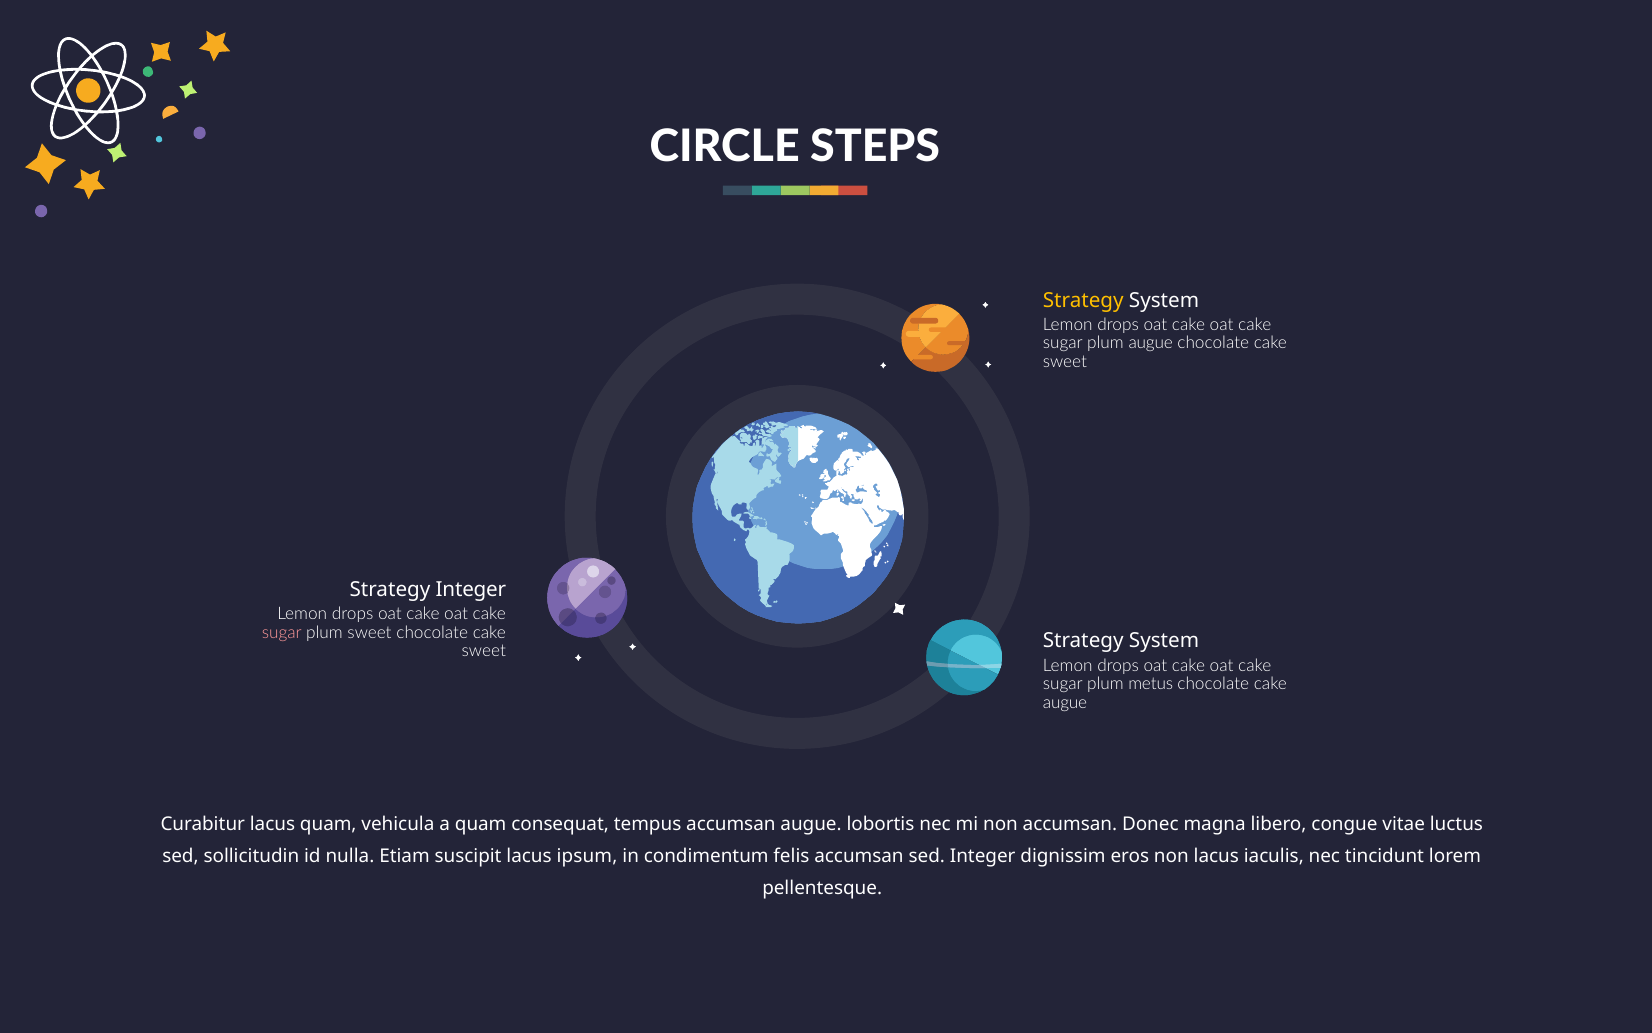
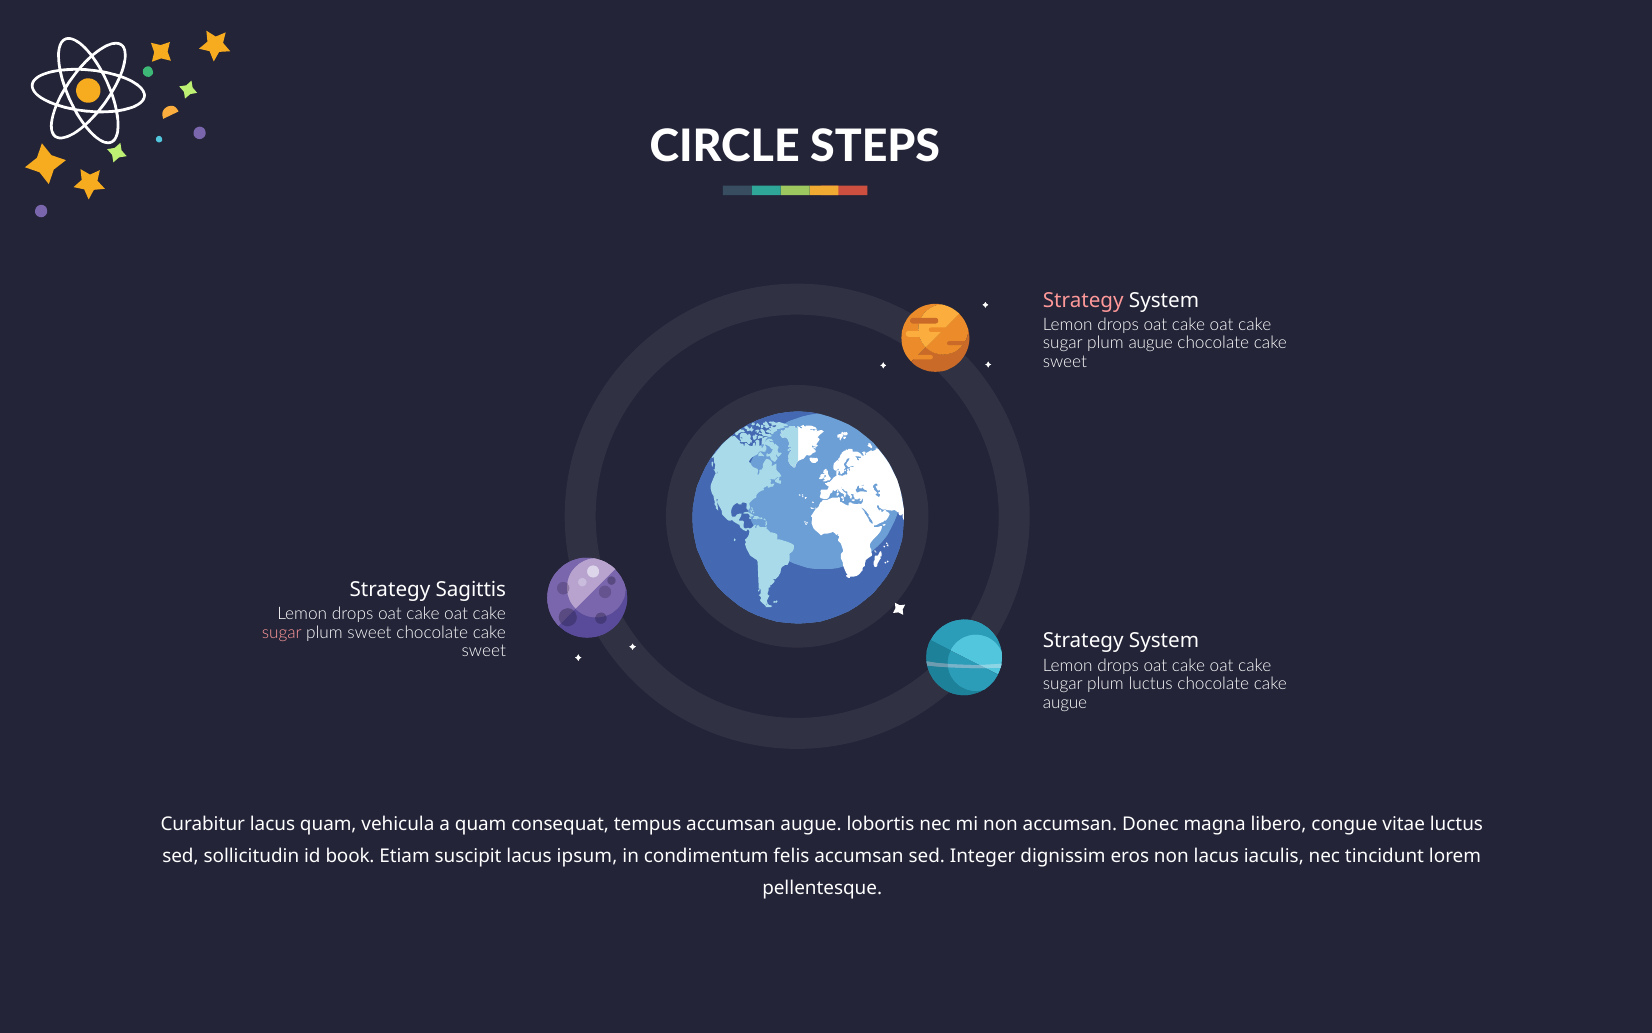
Strategy colour: yellow -> pink (1083, 300)
Strategy Integer: Integer -> Sagittis (471, 589)
plum metus: metus -> luctus (1151, 684)
nulla: nulla -> book (350, 856)
